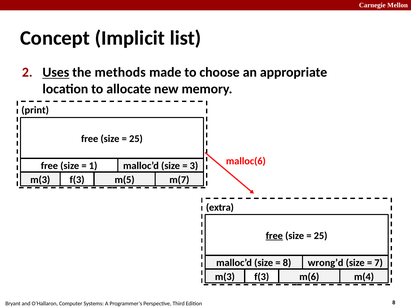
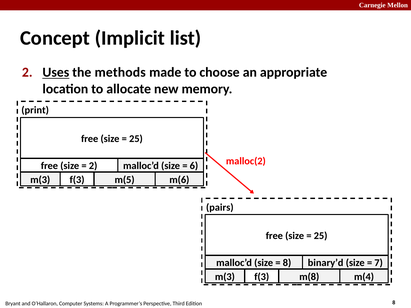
malloc(6: malloc(6 -> malloc(2 (246, 161)
1: 1 -> 2 (93, 166)
3: 3 -> 6 (194, 166)
m(7: m(7 -> m(6 (179, 180)
extra: extra -> pairs (220, 207)
free underline: present -> none (274, 236)
wrong’d: wrong’d -> binary’d (326, 263)
m(6: m(6 -> m(8 (309, 277)
